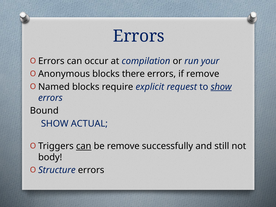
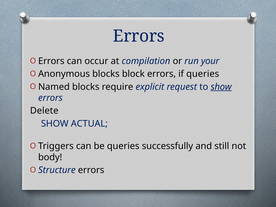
there: there -> block (133, 74)
if remove: remove -> queries (203, 74)
Bound: Bound -> Delete (44, 111)
can underline: present -> none (84, 146)
be remove: remove -> queries (123, 146)
